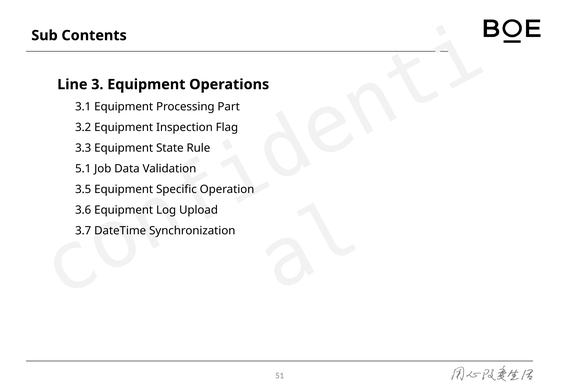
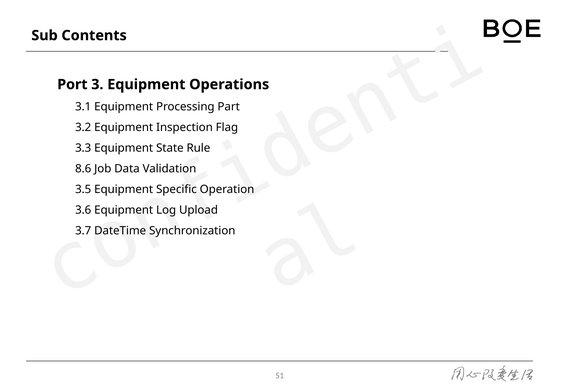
Line: Line -> Port (72, 85)
5.1: 5.1 -> 8.6 (83, 169)
